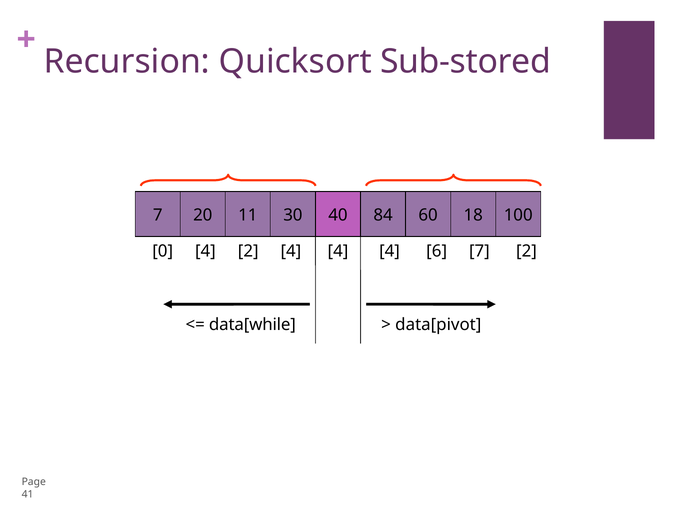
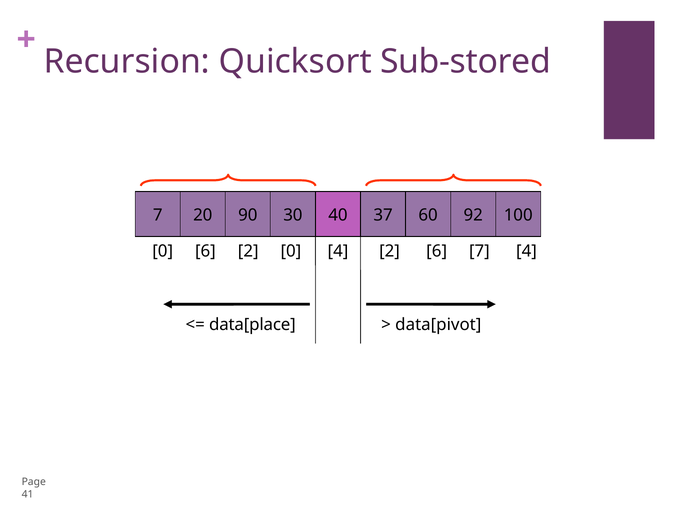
11: 11 -> 90 (248, 215)
84: 84 -> 37 (383, 215)
18: 18 -> 92 (473, 215)
0 4: 4 -> 6 (205, 251)
2 4: 4 -> 0 (291, 251)
4: 4 -> 2 (390, 251)
7 2: 2 -> 4 (527, 251)
data[while: data[while -> data[place (252, 324)
